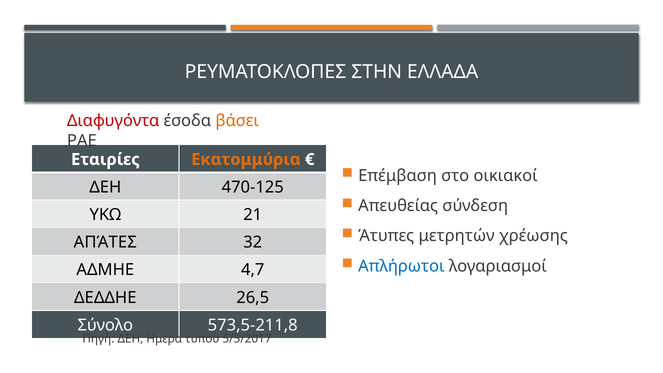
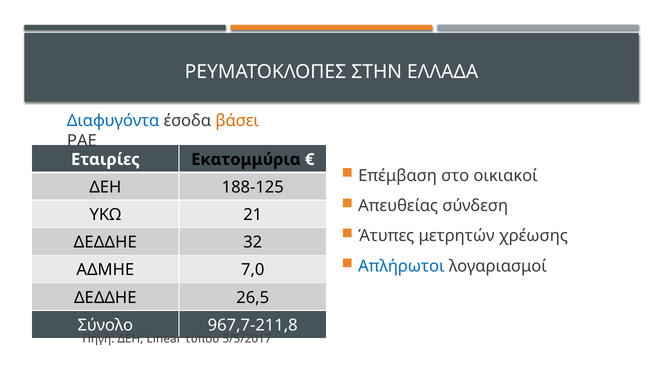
Διαφυγόντα colour: red -> blue (113, 121)
Εκατομμύρια colour: orange -> black (246, 159)
470-125: 470-125 -> 188-125 (253, 187)
ΑΠΆΤΕΣ: ΑΠΆΤΕΣ -> ΔΕΔΔΗΕ (105, 242)
4,7: 4,7 -> 7,0 (253, 270)
573,5-211,8: 573,5-211,8 -> 967,7-211,8 (253, 325)
Ημέρα: Ημέρα -> Linear (164, 339)
